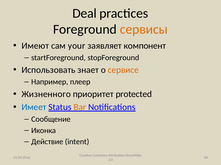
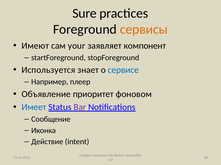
Deal: Deal -> Sure (85, 13)
Использовать: Использовать -> Используется (48, 70)
сервисе colour: orange -> blue (123, 70)
Жизненного: Жизненного -> Объявление (46, 95)
protected: protected -> фоновом (134, 95)
Bar colour: orange -> purple (80, 108)
